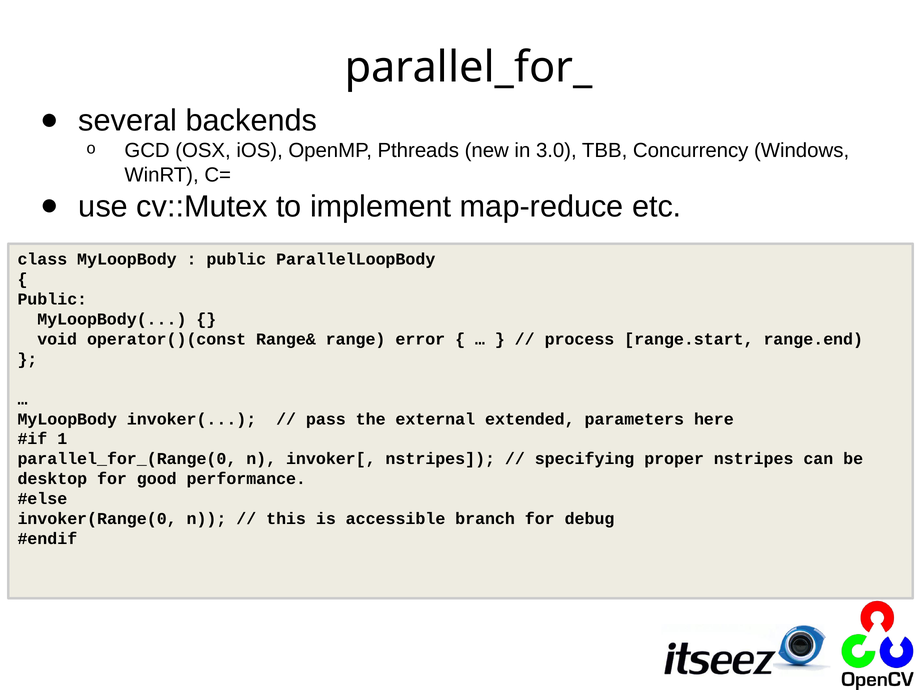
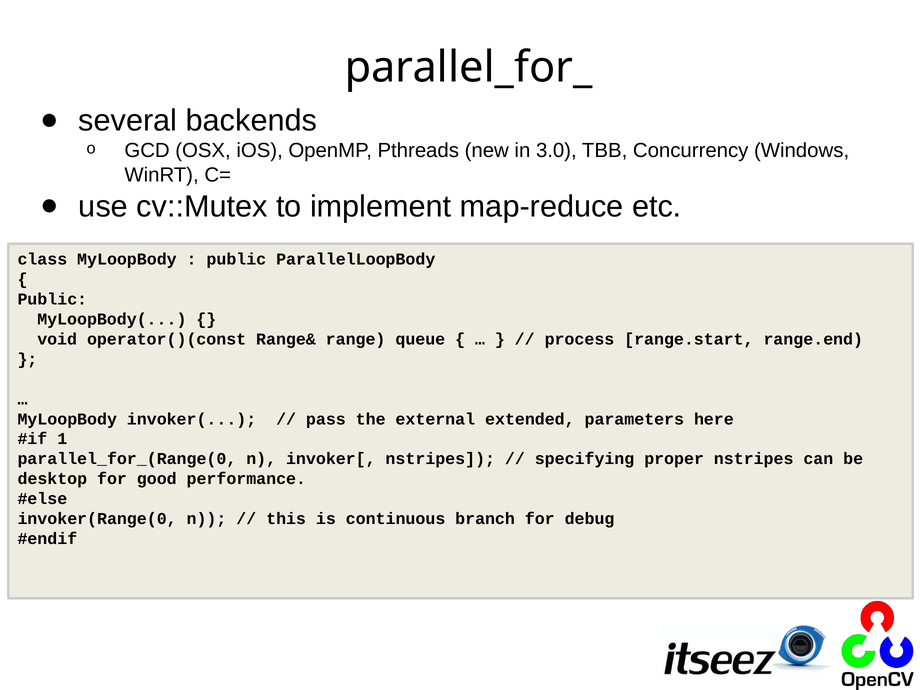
error: error -> queue (420, 339)
accessible: accessible -> continuous (396, 519)
